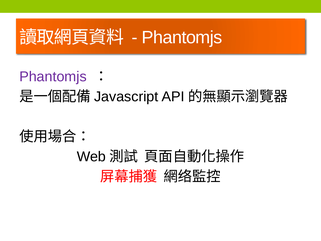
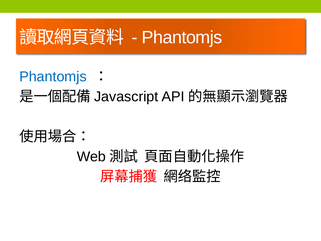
Phantomjs colour: purple -> blue (53, 77)
